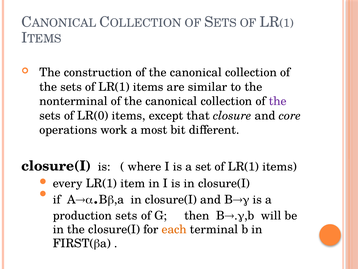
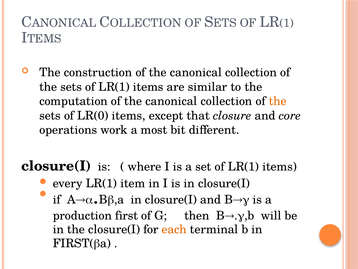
nonterminal: nonterminal -> computation (74, 101)
the colour: purple -> orange (278, 101)
production sets: sets -> first (127, 215)
